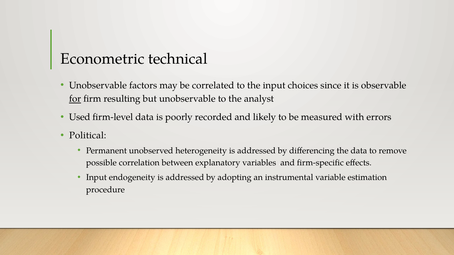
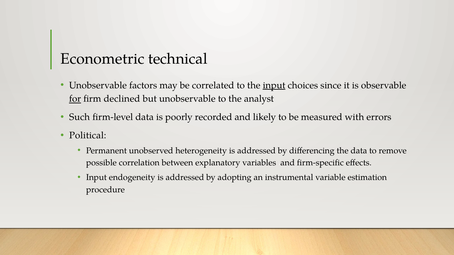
input underline: none -> present (274, 85)
resulting: resulting -> declined (122, 99)
Used: Used -> Such (80, 117)
